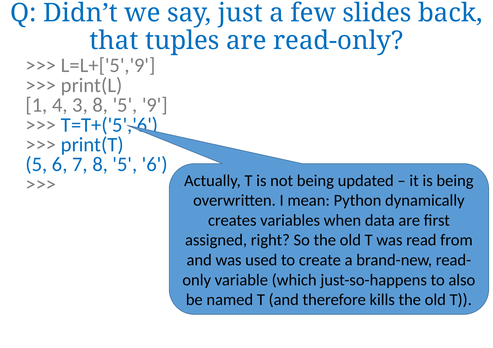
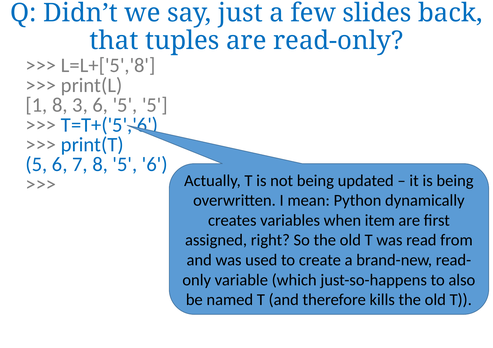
L=L+['5','9: L=L+['5','9 -> L=L+['5','8 (108, 65)
1 4: 4 -> 8 (60, 105)
3 8: 8 -> 6 (100, 105)
5 9: 9 -> 5 (155, 105)
when data: data -> item (380, 220)
